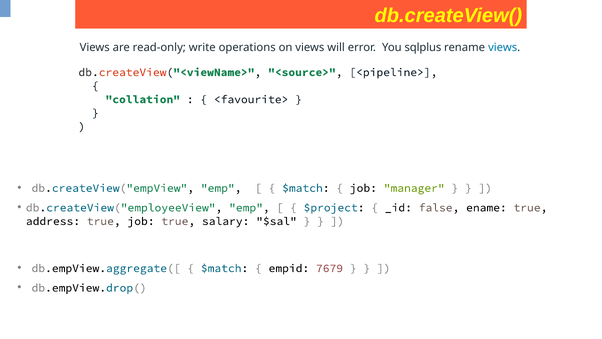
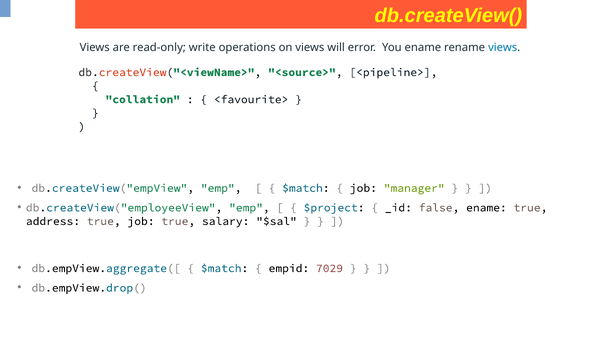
You sqlplus: sqlplus -> ename (423, 47)
7679: 7679 -> 7029 (330, 268)
